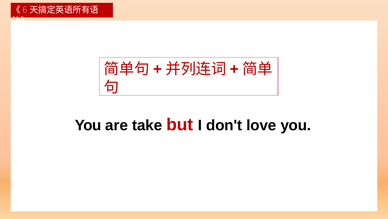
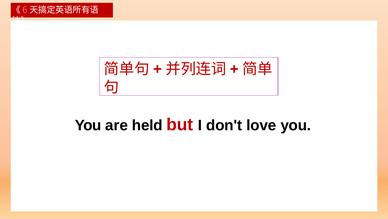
take: take -> held (147, 125)
